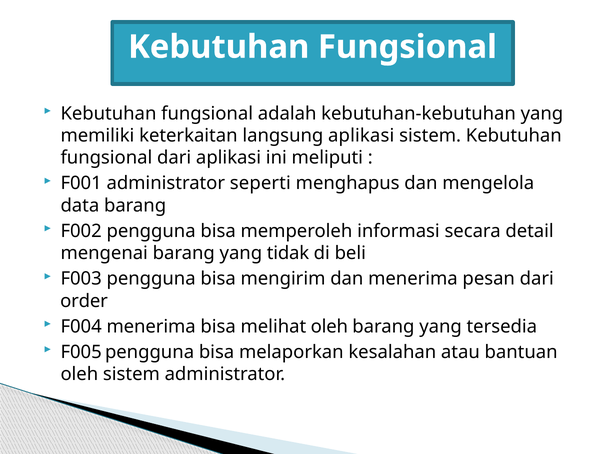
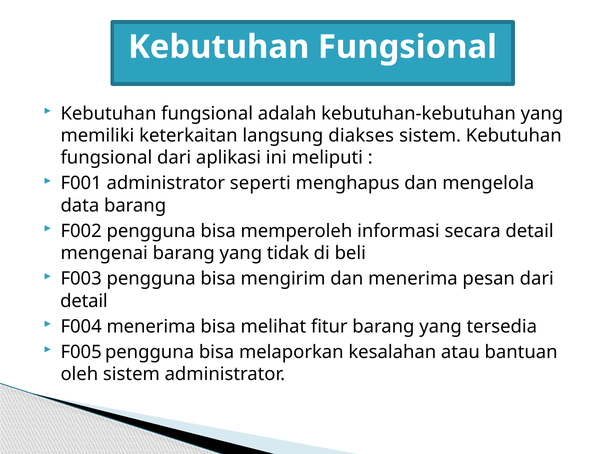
langsung aplikasi: aplikasi -> diakses (361, 136)
order: order -> detail (84, 301)
melihat oleh: oleh -> fitur (329, 327)
